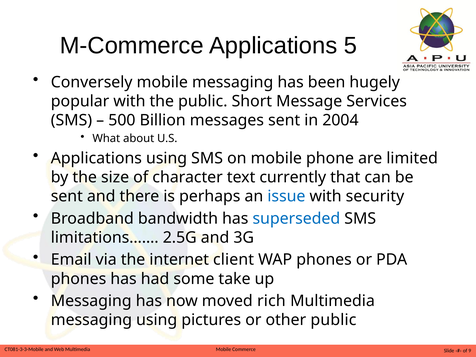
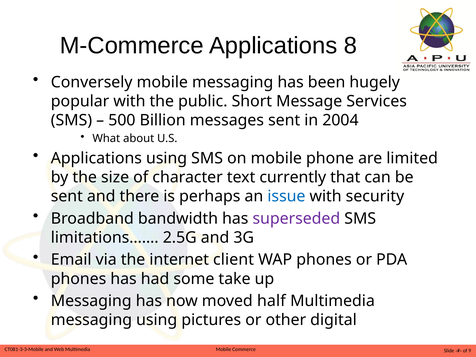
5: 5 -> 8 (350, 46)
superseded colour: blue -> purple (296, 219)
rich: rich -> half (271, 301)
other public: public -> digital (334, 320)
